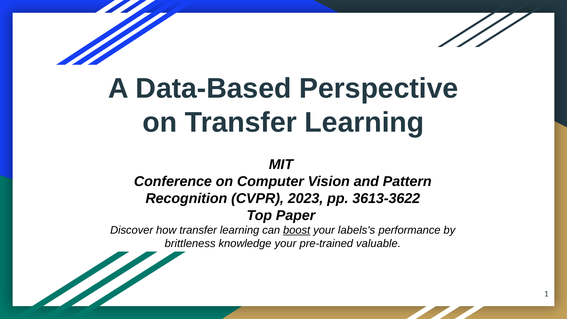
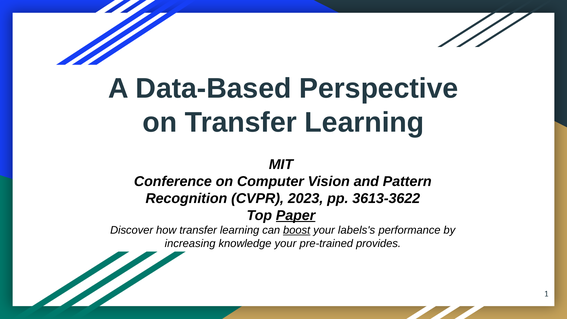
Paper underline: none -> present (296, 215)
brittleness: brittleness -> increasing (190, 244)
valuable: valuable -> provides (379, 244)
